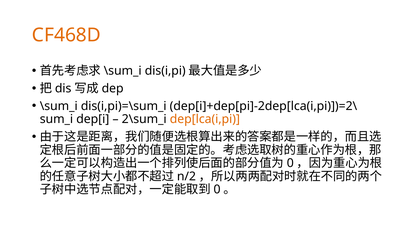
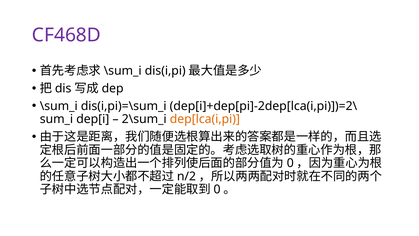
CF468D colour: orange -> purple (66, 35)
